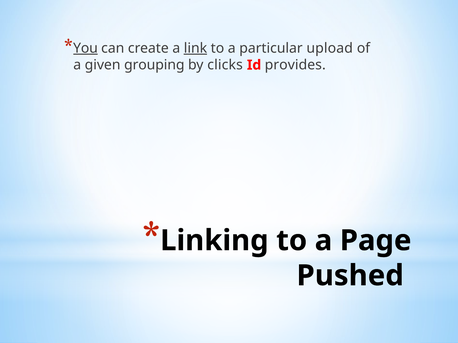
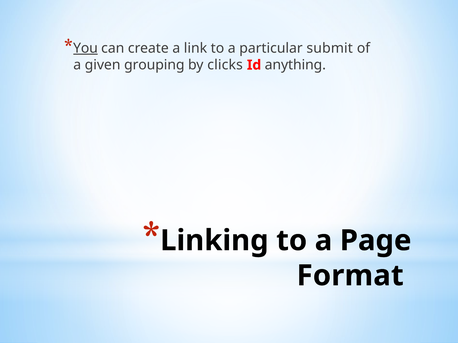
link underline: present -> none (195, 48)
upload: upload -> submit (330, 48)
provides: provides -> anything (295, 65)
Pushed: Pushed -> Format (350, 276)
